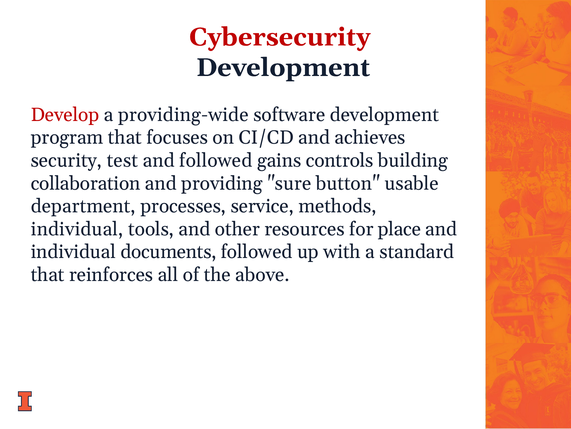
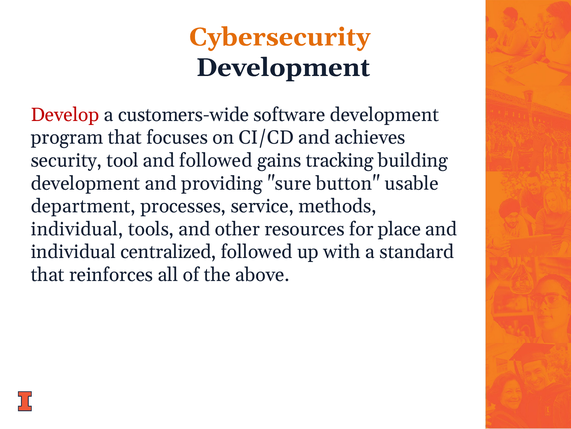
Cybersecurity colour: red -> orange (280, 37)
providing-wide: providing-wide -> customers-wide (184, 115)
test: test -> tool (123, 160)
controls: controls -> tracking (340, 160)
collaboration: collaboration -> development (85, 183)
documents: documents -> centralized (168, 252)
